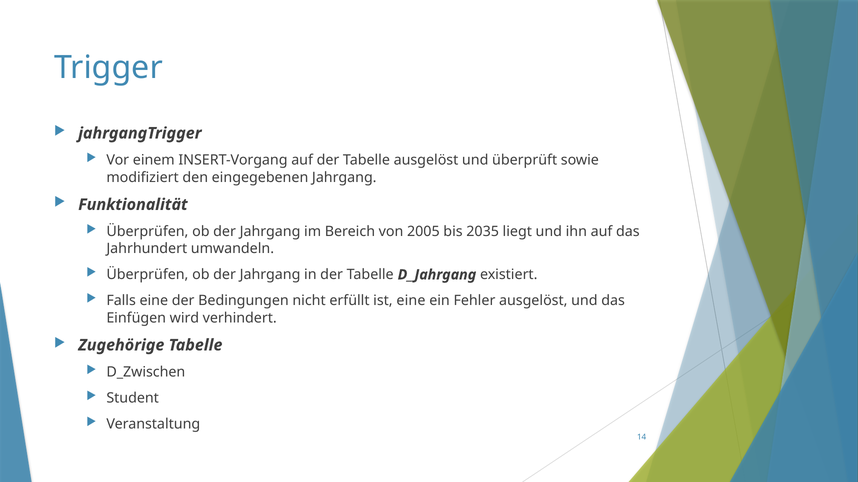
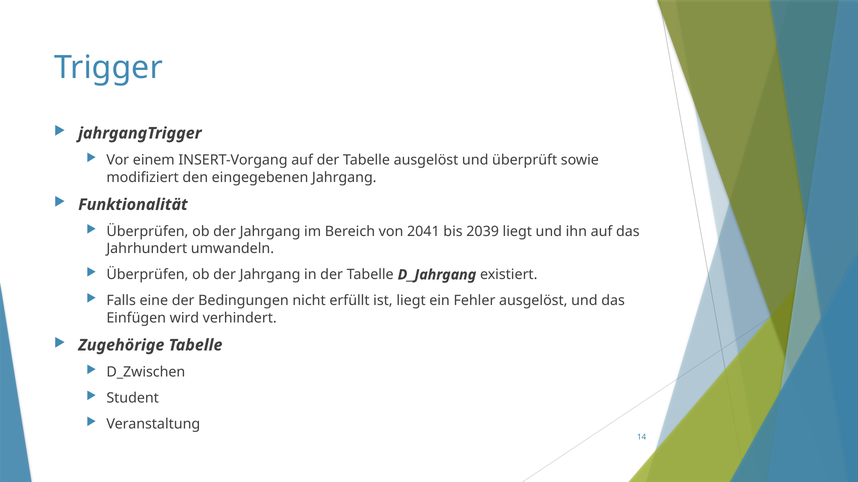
2005: 2005 -> 2041 (423, 232)
2035: 2035 -> 2039 (483, 232)
ist eine: eine -> liegt (411, 301)
